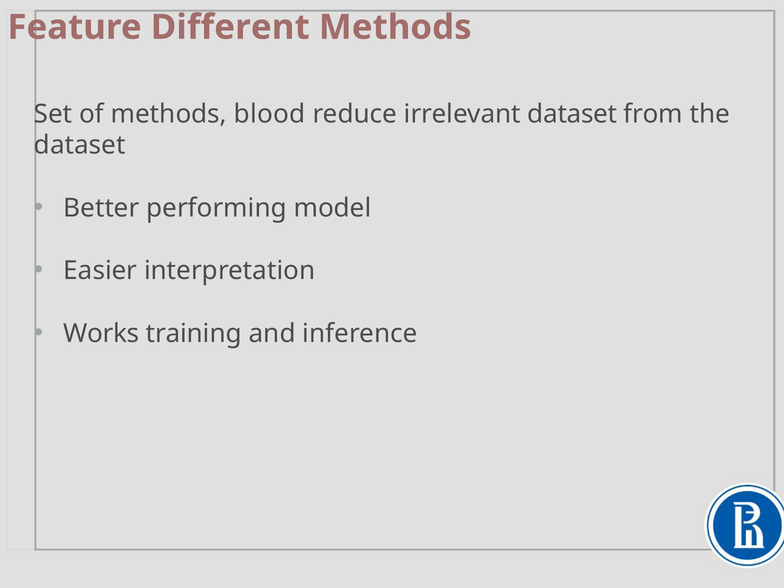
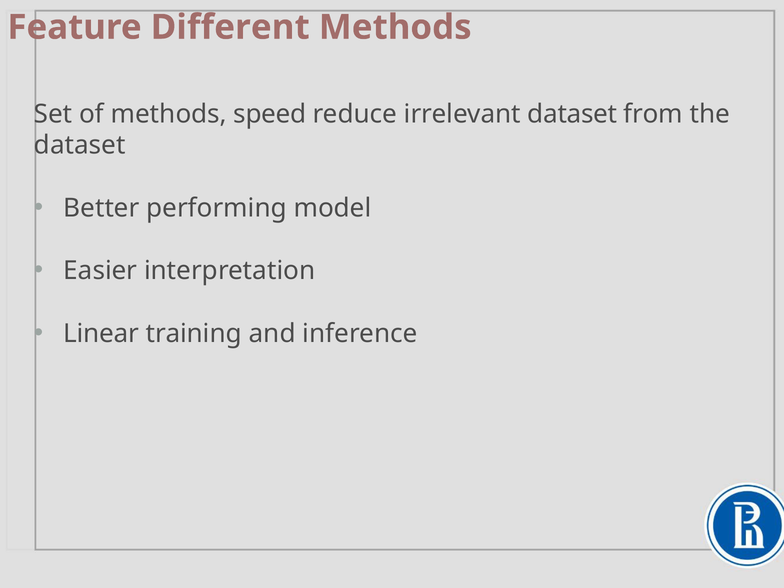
blood: blood -> speed (270, 114)
Works: Works -> Linear (101, 334)
